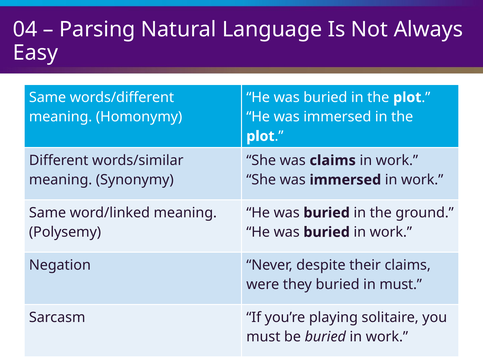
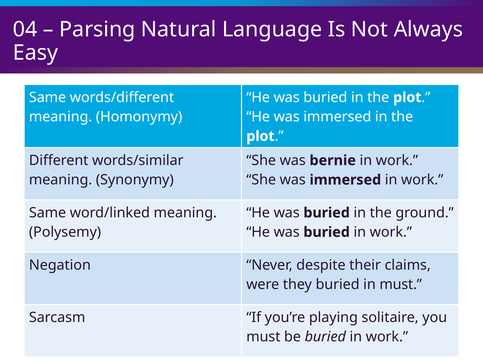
was claims: claims -> bernie (333, 161)
